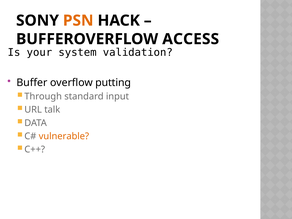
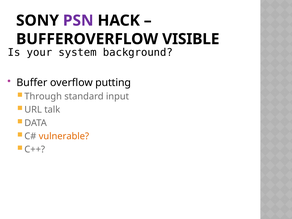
PSN colour: orange -> purple (78, 21)
ACCESS: ACCESS -> VISIBLE (191, 39)
validation: validation -> background (138, 52)
